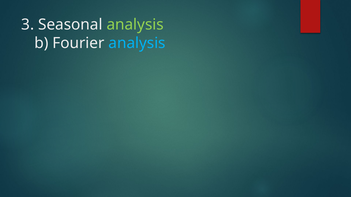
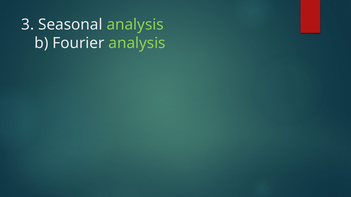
analysis colour: light blue -> light green (137, 43)
